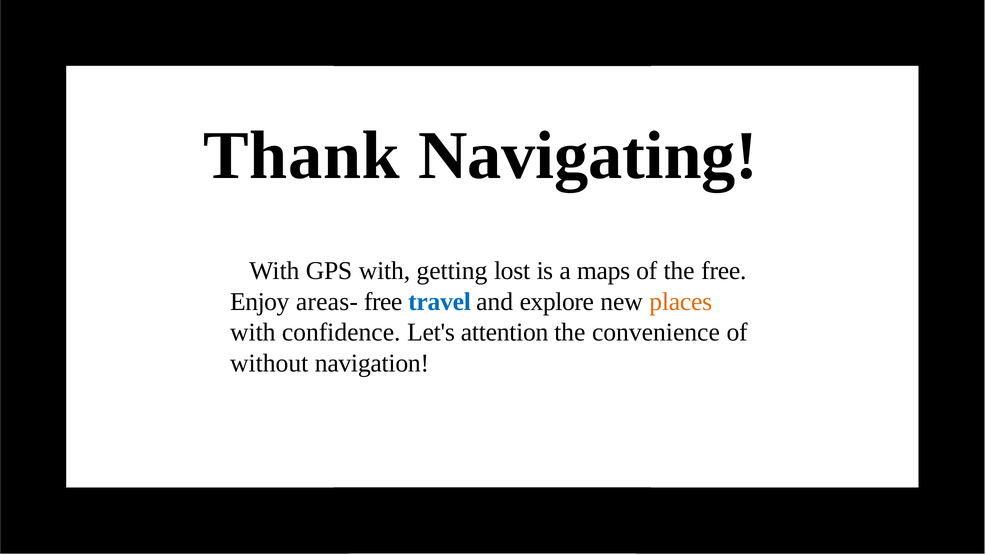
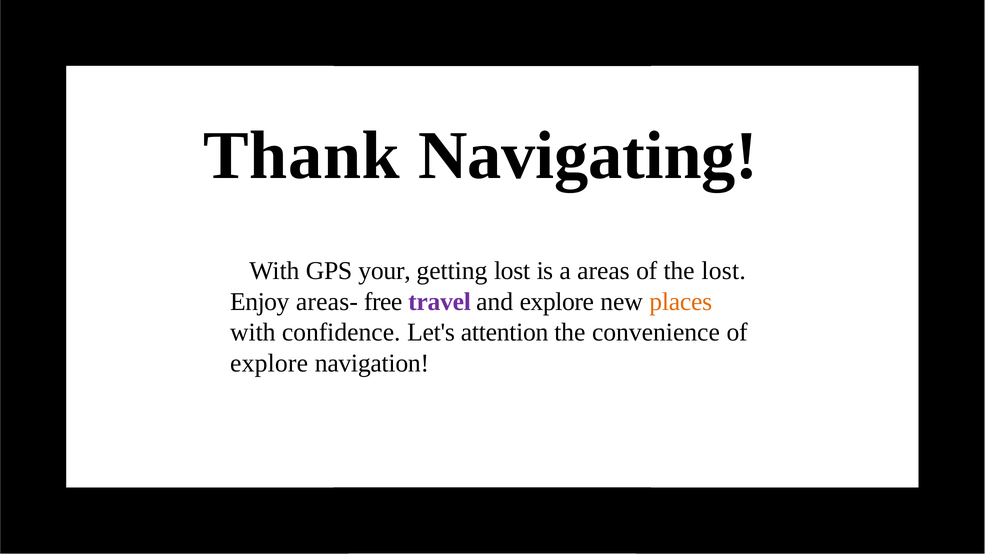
GPS with: with -> your (385, 271)
maps: maps -> areas (603, 271)
the free: free -> lost (724, 271)
travel colour: blue -> purple (440, 302)
without: without -> explore (269, 363)
